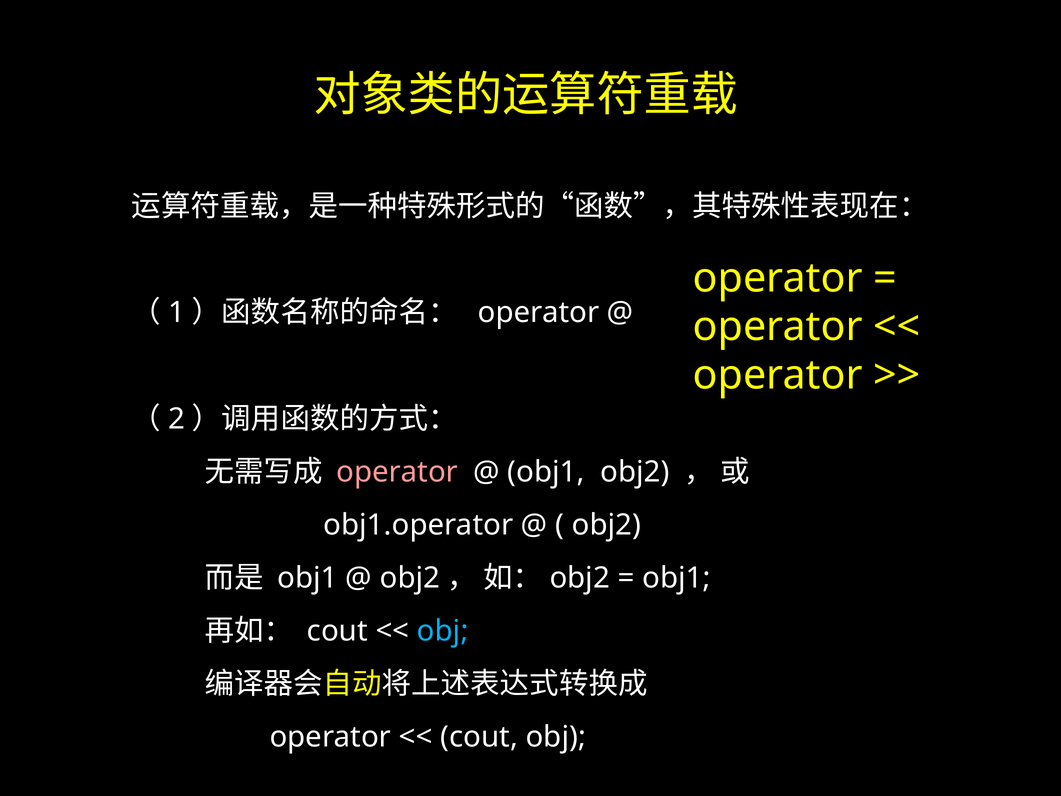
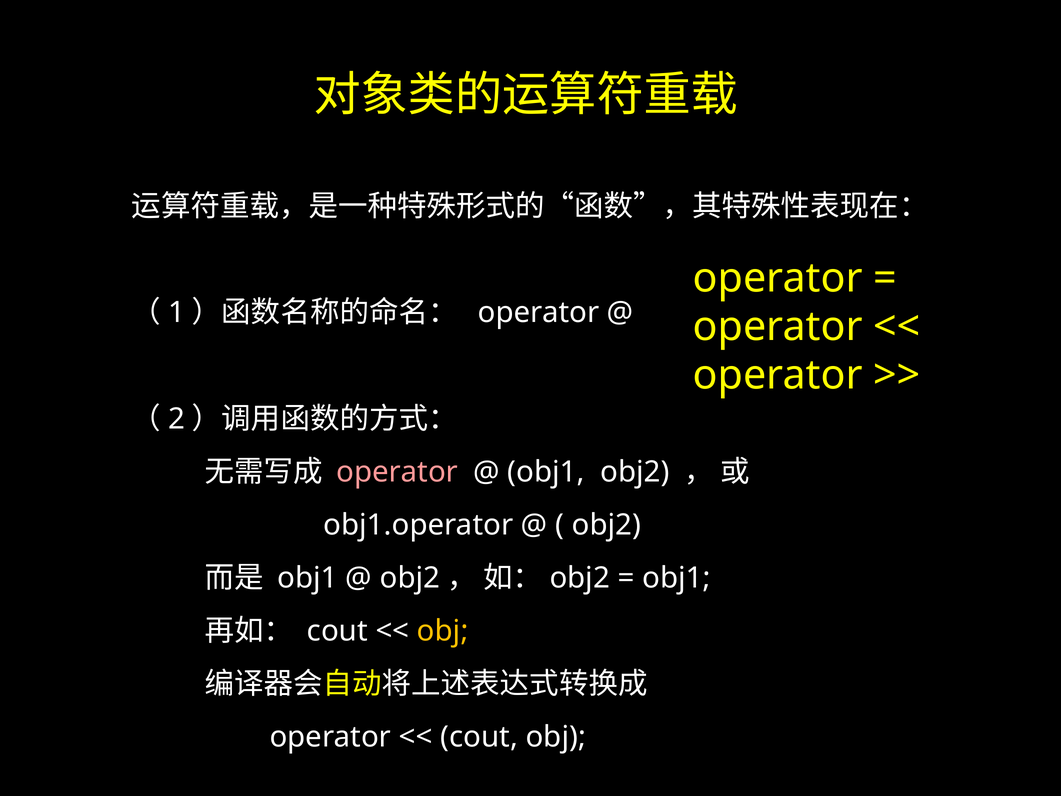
obj colour: light blue -> yellow (443, 631)
